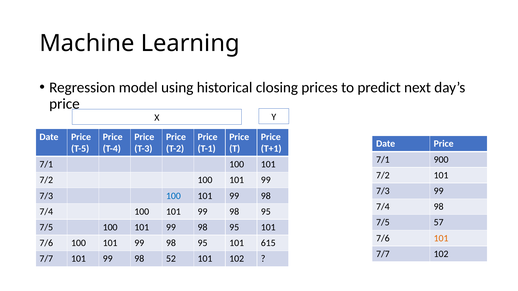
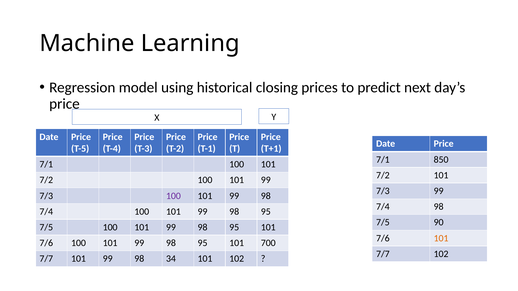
900: 900 -> 850 (441, 160)
100 colour: blue -> purple (173, 196)
57: 57 -> 90 (439, 223)
615: 615 -> 700 (268, 243)
52: 52 -> 34 (171, 259)
